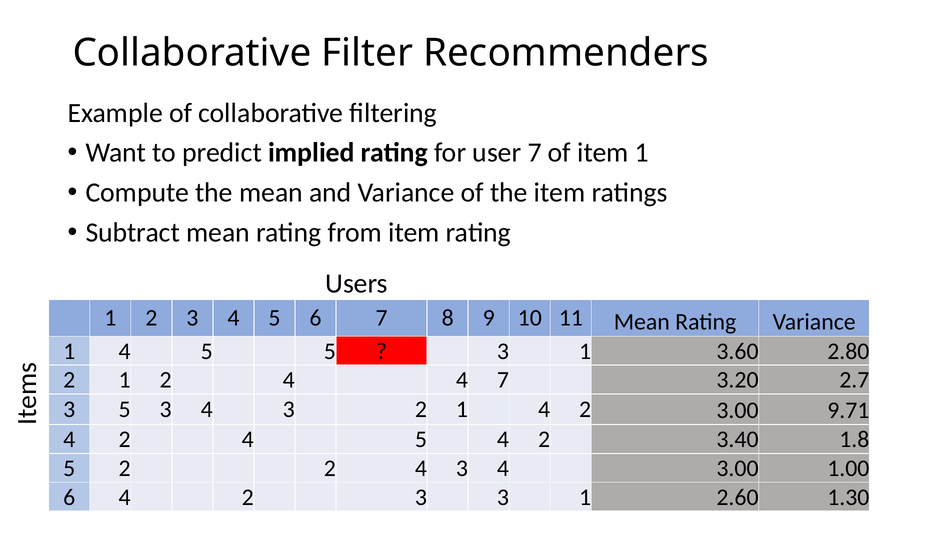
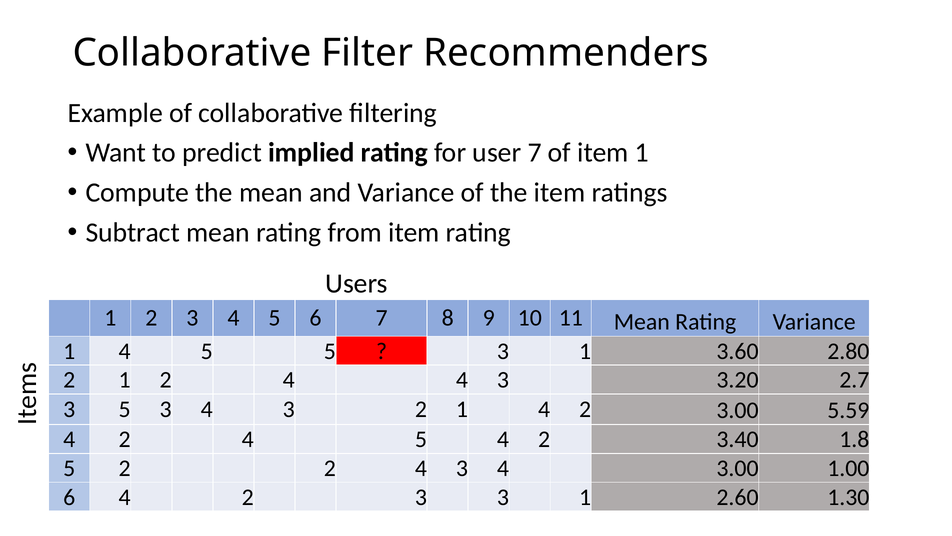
4 4 7: 7 -> 3 (503, 380)
9.71: 9.71 -> 5.59 (848, 410)
